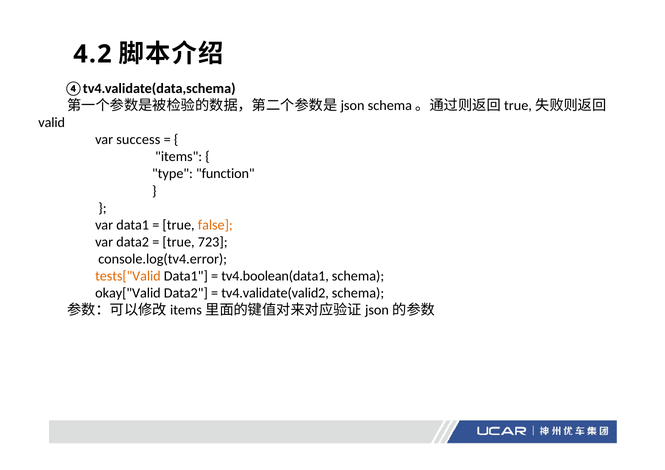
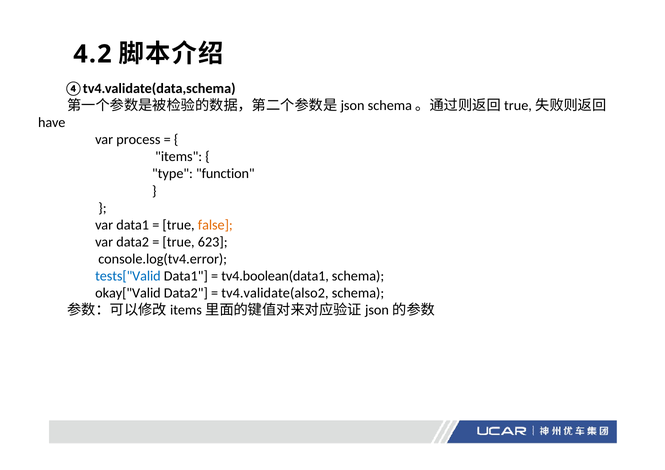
valid: valid -> have (52, 123)
success: success -> process (138, 140)
723: 723 -> 623 (213, 242)
tests["Valid colour: orange -> blue (128, 276)
tv4.validate(valid2: tv4.validate(valid2 -> tv4.validate(also2 (275, 293)
